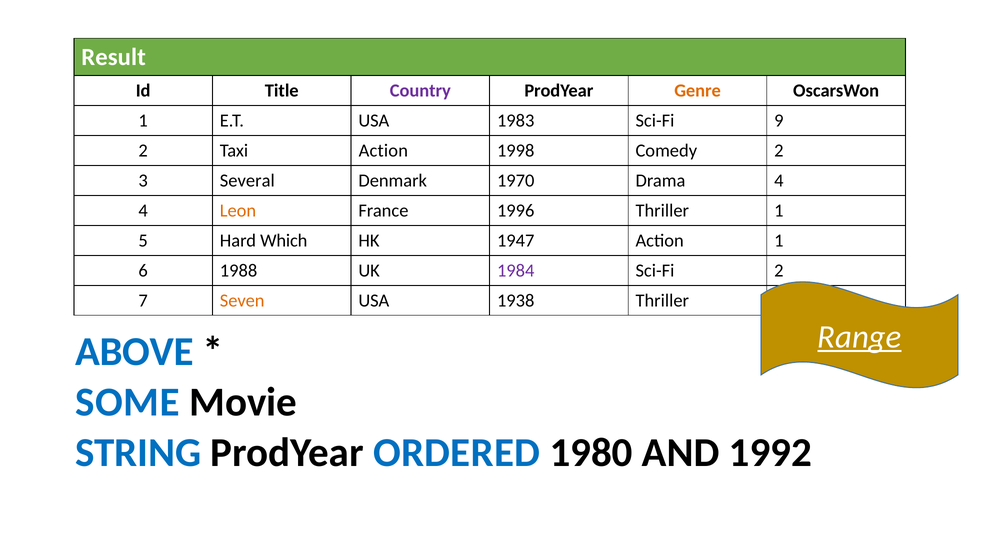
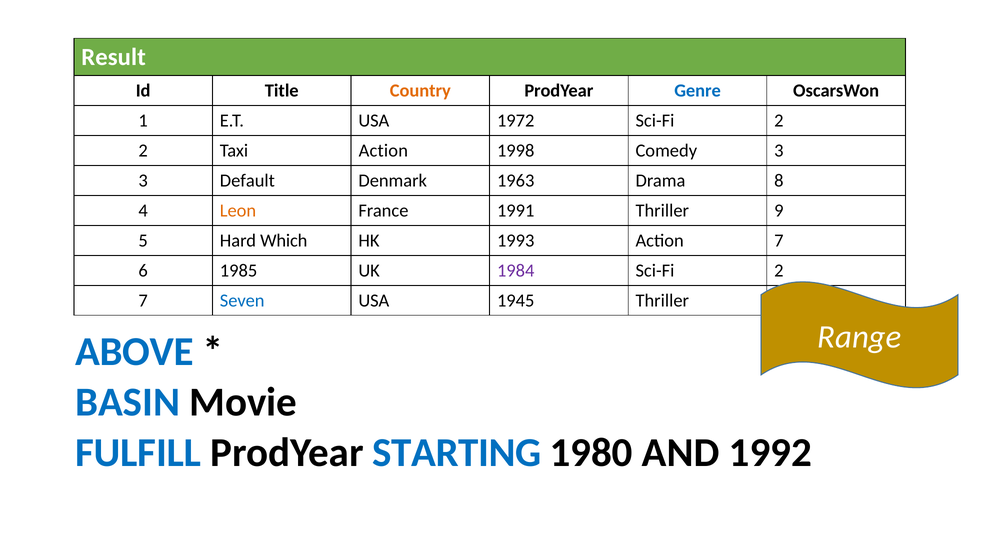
Country colour: purple -> orange (420, 91)
Genre colour: orange -> blue (698, 91)
1983: 1983 -> 1972 (516, 121)
9: 9 -> 2 (779, 121)
Comedy 2: 2 -> 3 (779, 151)
Several: Several -> Default (247, 181)
1970: 1970 -> 1963 (516, 181)
Drama 4: 4 -> 8 (779, 181)
1996: 1996 -> 1991 (516, 211)
1: 1 -> 9 (779, 211)
1947: 1947 -> 1993 (516, 241)
Action 1: 1 -> 7 (779, 241)
1988: 1988 -> 1985 (239, 271)
Seven colour: orange -> blue (242, 301)
1938: 1938 -> 1945 (516, 301)
Range underline: present -> none (859, 337)
SOME: SOME -> BASIN (128, 402)
STRING: STRING -> FULFILL (138, 453)
ORDERED: ORDERED -> STARTING (457, 453)
